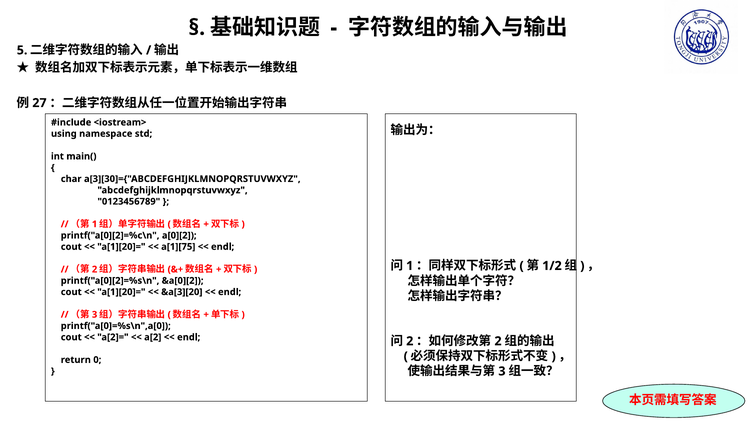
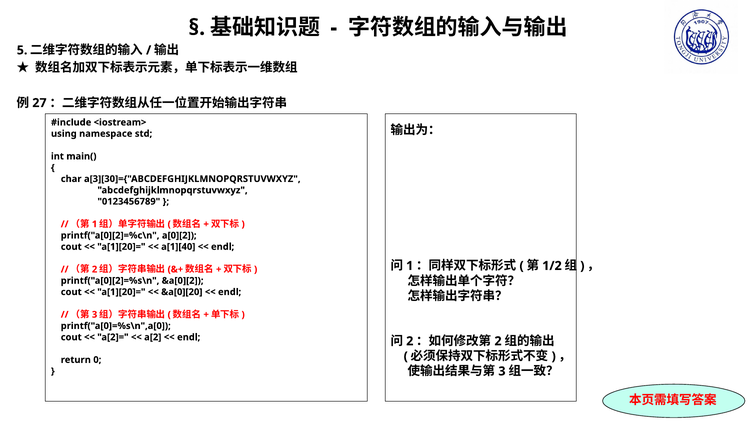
a[1][75: a[1][75 -> a[1][40 (178, 246)
&a[3][20: &a[3][20 -> &a[0][20 (182, 292)
